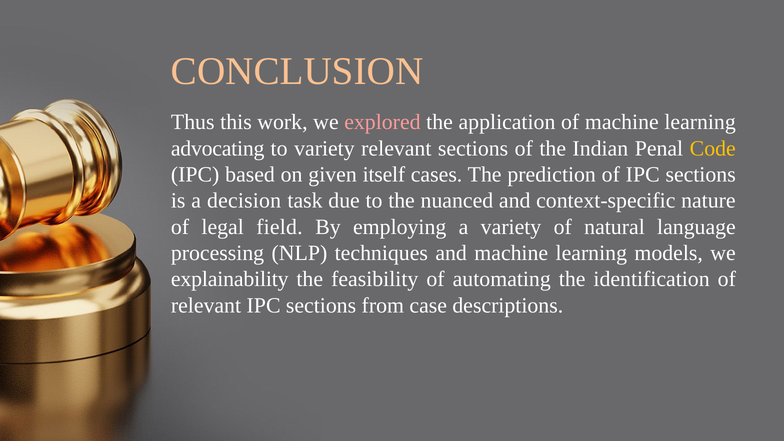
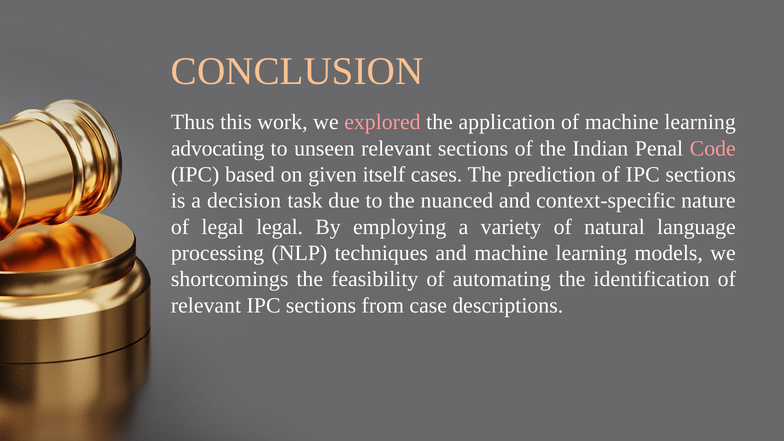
to variety: variety -> unseen (324, 148)
Code colour: yellow -> pink (713, 148)
legal field: field -> legal (280, 227)
explainability: explainability -> shortcomings (230, 279)
